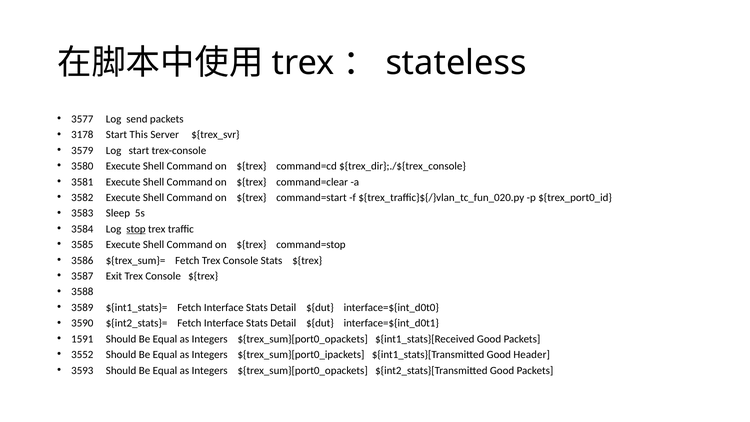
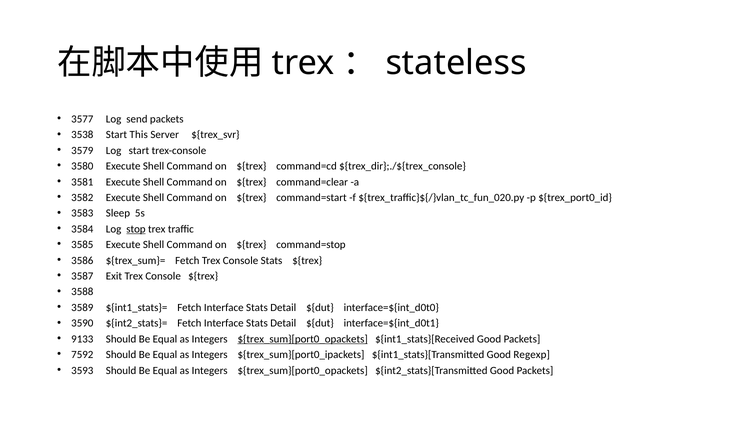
3178: 3178 -> 3538 (82, 135)
1591: 1591 -> 9133 (82, 339)
${trex_sum}[port0_opackets underline: none -> present (303, 339)
3552: 3552 -> 7592 (82, 355)
Header: Header -> Regexp (532, 355)
